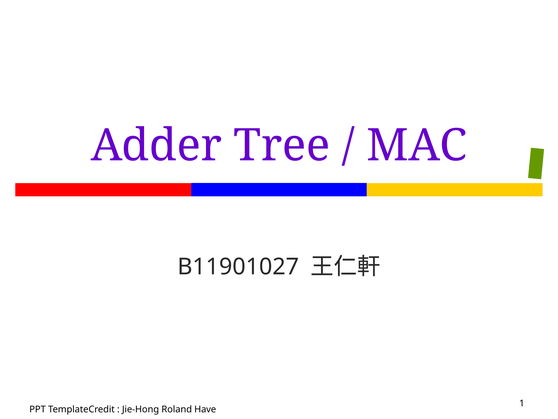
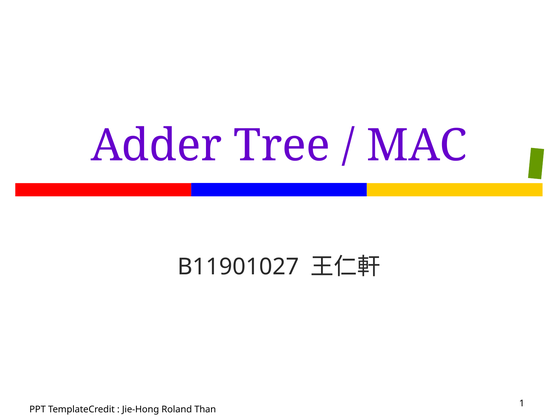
Have: Have -> Than (205, 409)
